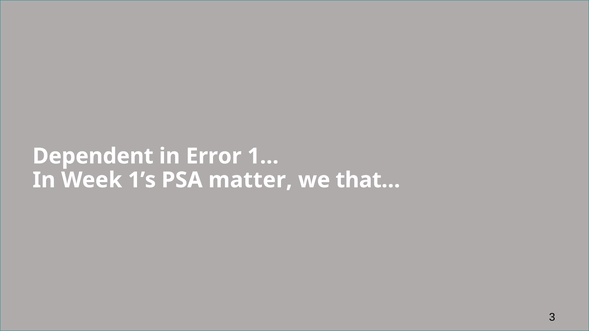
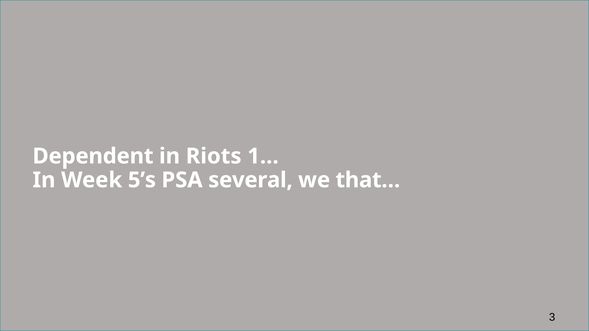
Error: Error -> Riots (214, 156)
1’s: 1’s -> 5’s (142, 180)
matter: matter -> several (250, 180)
